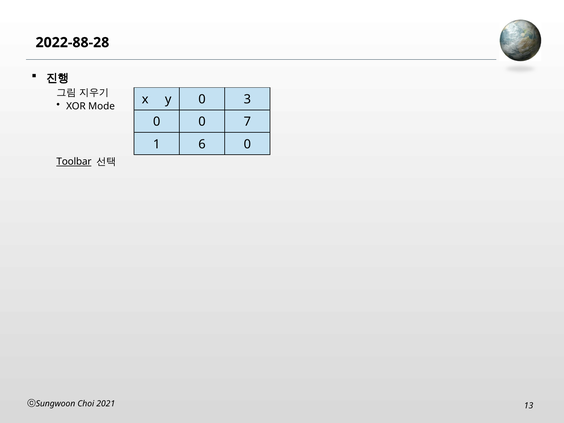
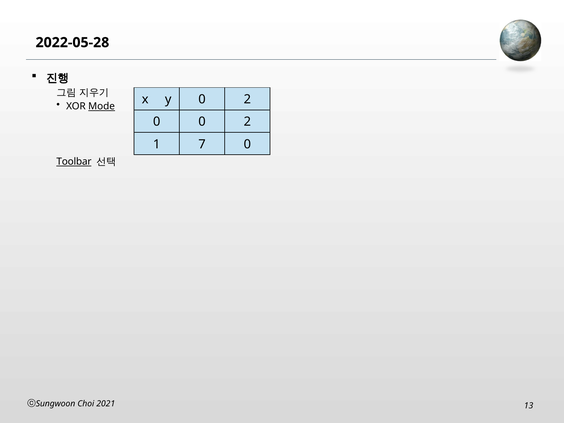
2022-88-28: 2022-88-28 -> 2022-05-28 (72, 43)
y 0 3: 3 -> 2 (247, 99)
Mode underline: none -> present (102, 106)
0 0 7: 7 -> 2 (247, 122)
6: 6 -> 7 (202, 144)
